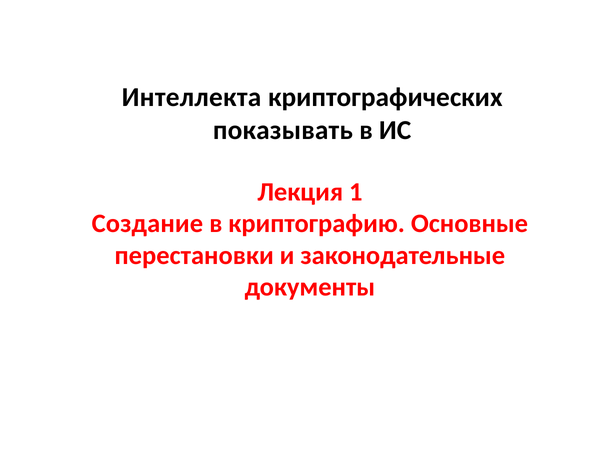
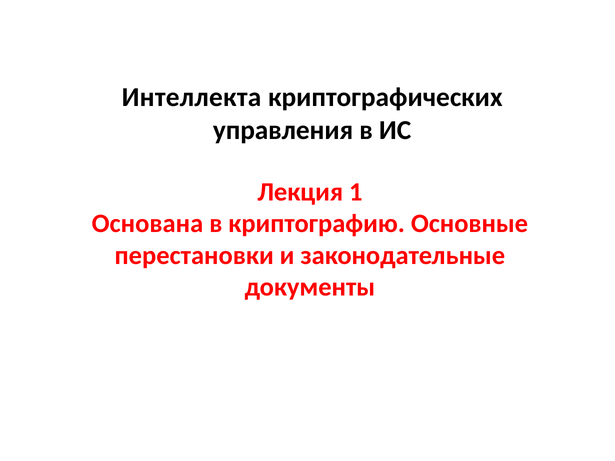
показывать: показывать -> управления (283, 130)
Создание: Создание -> Основана (147, 224)
